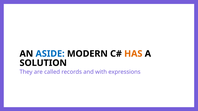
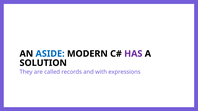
HAS colour: orange -> purple (133, 54)
